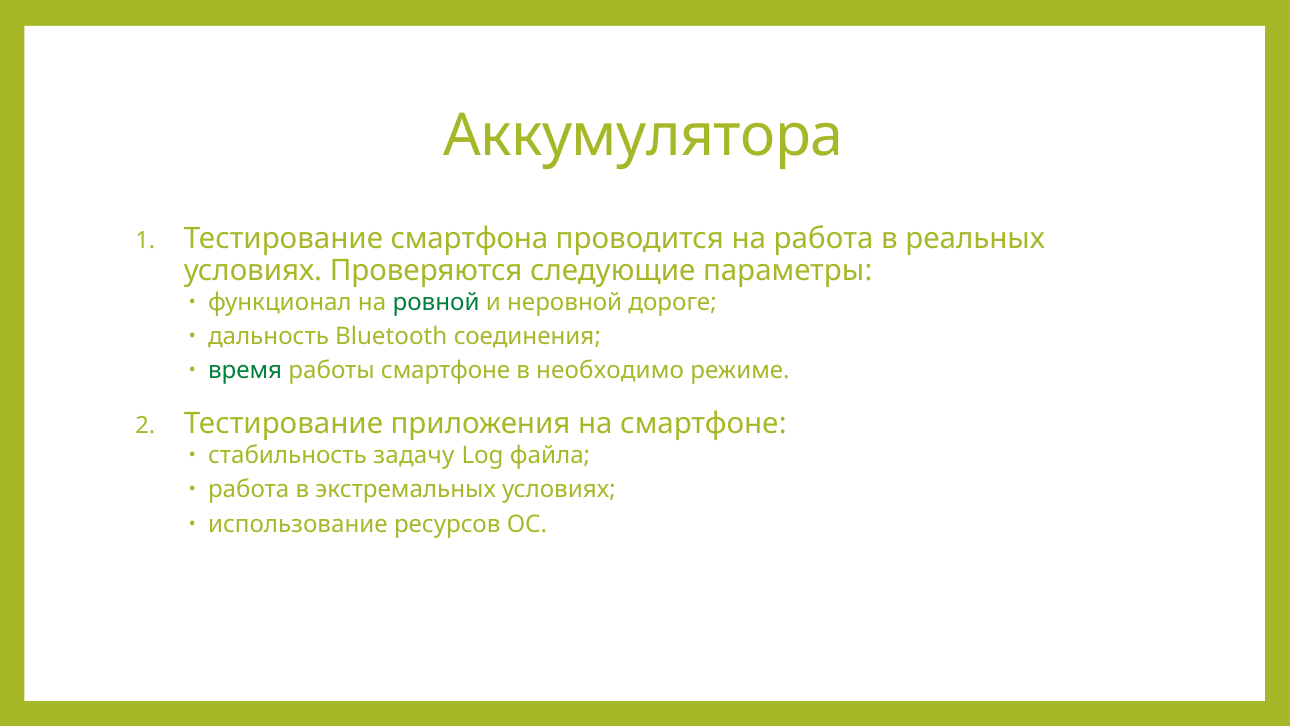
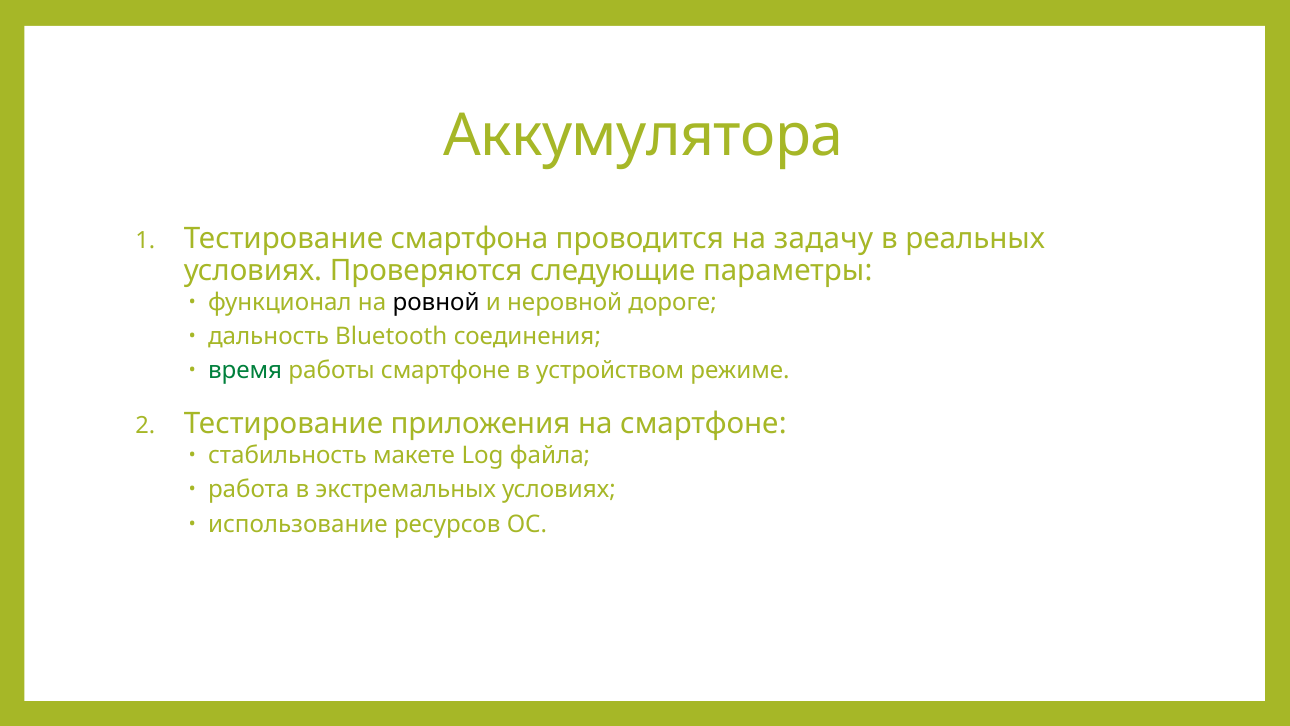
на работа: работа -> задачу (823, 238)
ровной colour: green -> black (436, 302)
необходимо: необходимо -> устройством (610, 370)
задачу: задачу -> макете (414, 455)
